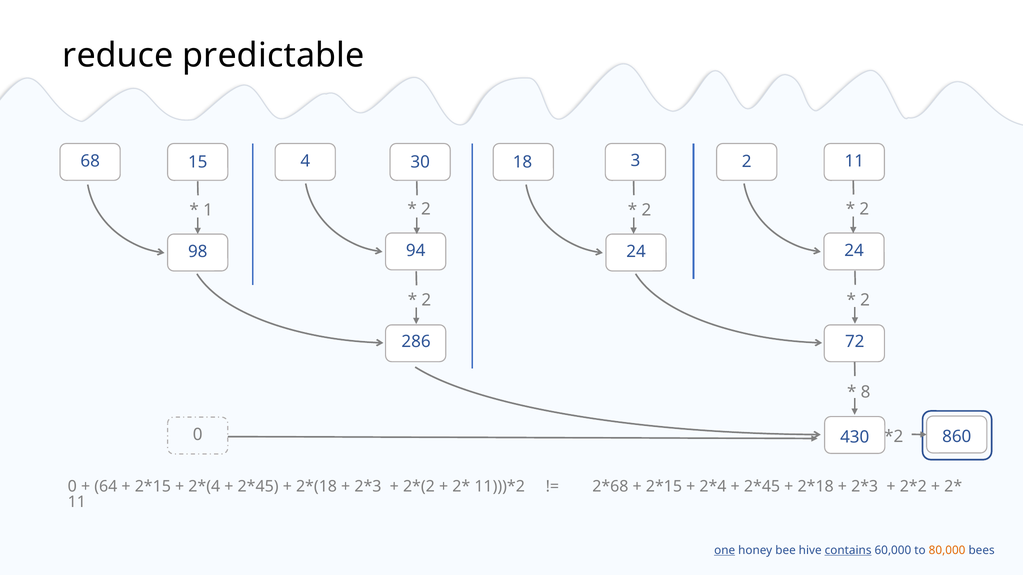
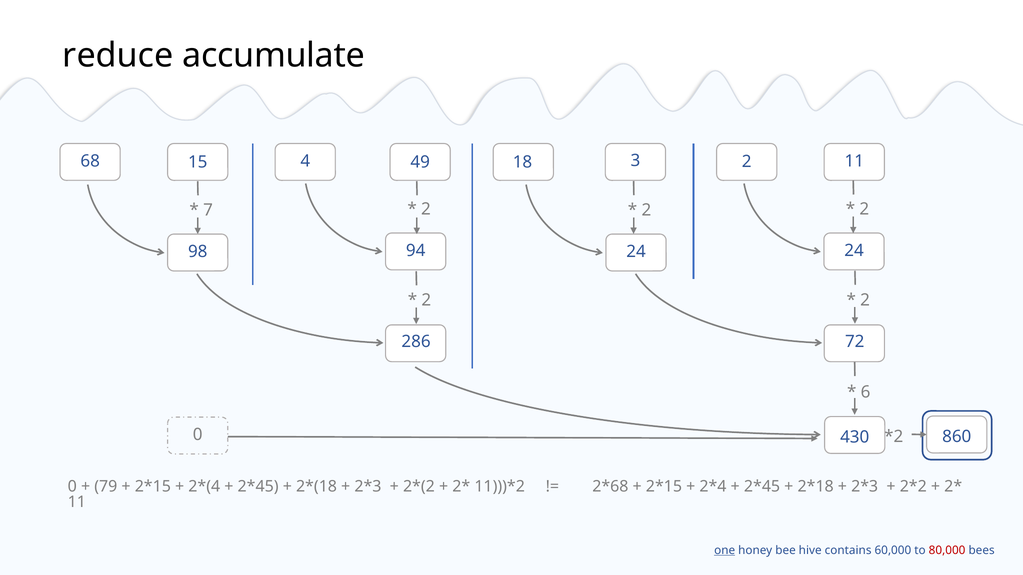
predictable: predictable -> accumulate (274, 56)
30: 30 -> 49 (420, 162)
1: 1 -> 7 (208, 210)
8: 8 -> 6 (866, 392)
64: 64 -> 79 (106, 487)
contains underline: present -> none (848, 551)
80,000 colour: orange -> red (947, 551)
